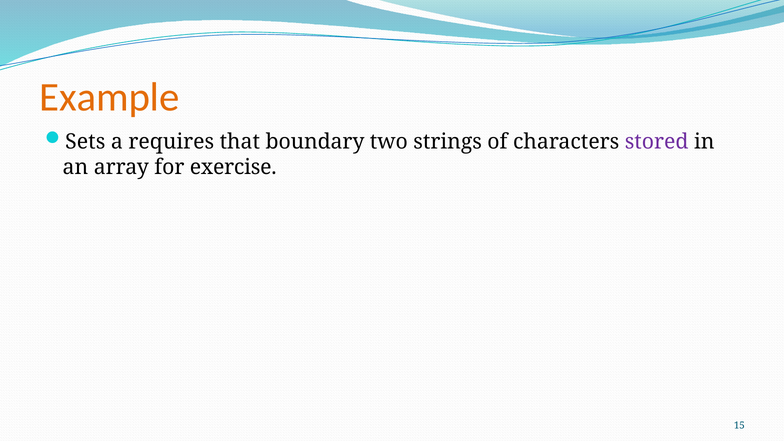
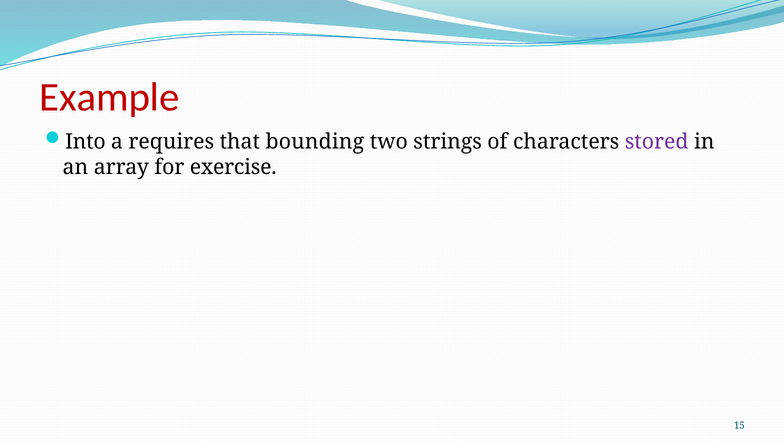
Example colour: orange -> red (109, 97)
Sets: Sets -> Into (85, 142)
boundary: boundary -> bounding (315, 142)
